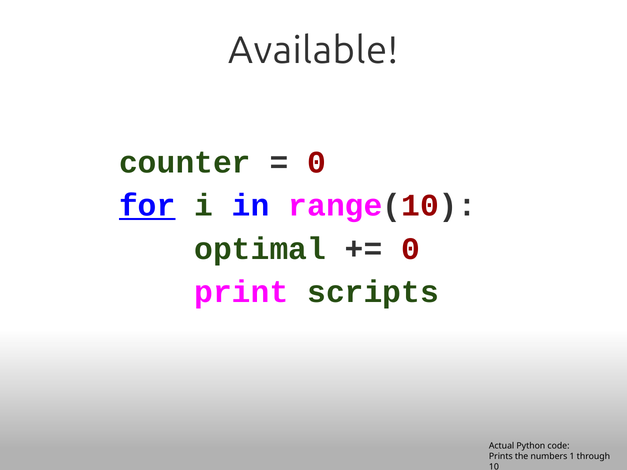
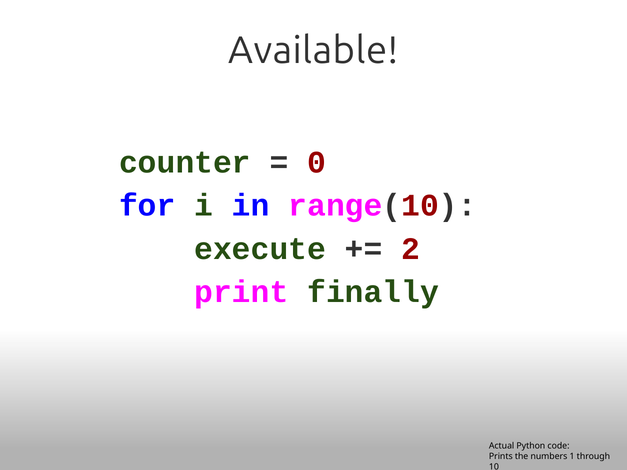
for underline: present -> none (147, 206)
optimal: optimal -> execute (260, 249)
0: 0 -> 2 (411, 249)
scripts: scripts -> finally (373, 292)
